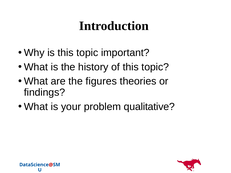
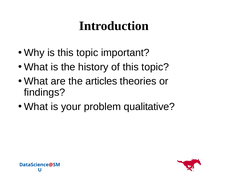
figures: figures -> articles (101, 81)
